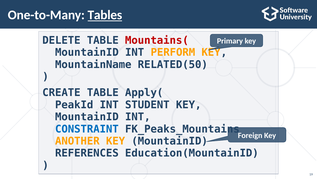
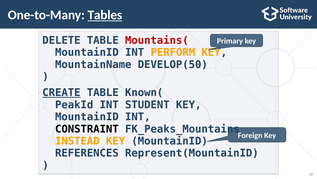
RELATED(50: RELATED(50 -> DEVELOP(50 (173, 64)
CREATE underline: none -> present (61, 92)
Apply(: Apply( -> Known( (144, 92)
CONSTRAINT colour: blue -> black (87, 129)
ANOTHER: ANOTHER -> INSTEAD (77, 141)
Education(MountainID: Education(MountainID -> Represent(MountainID (192, 153)
